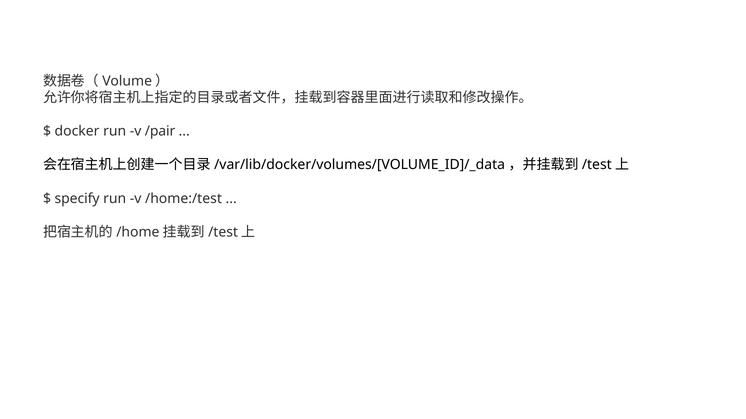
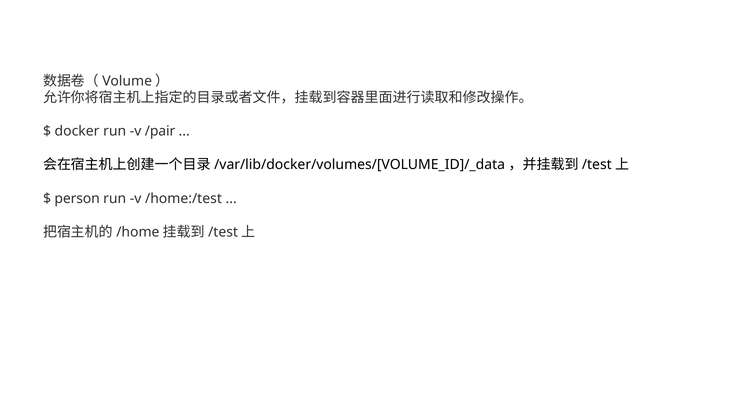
specify: specify -> person (77, 199)
